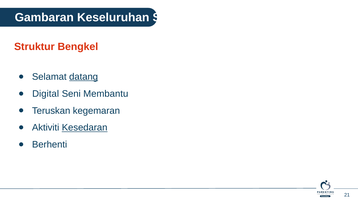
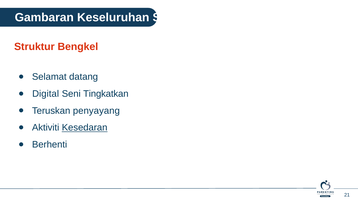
datang underline: present -> none (84, 77)
Membantu: Membantu -> Tingkatkan (106, 94)
kegemaran: kegemaran -> penyayang (96, 111)
